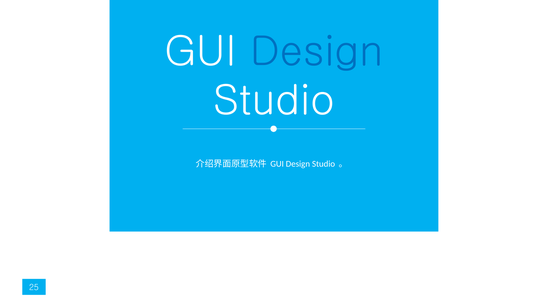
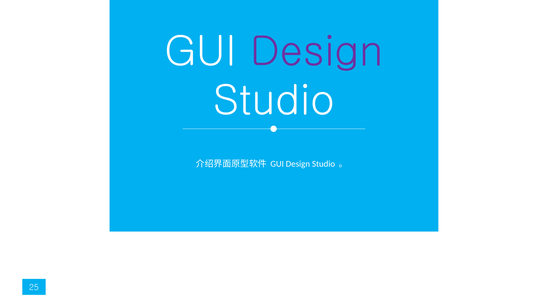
Design colour: blue -> purple (317, 52)
